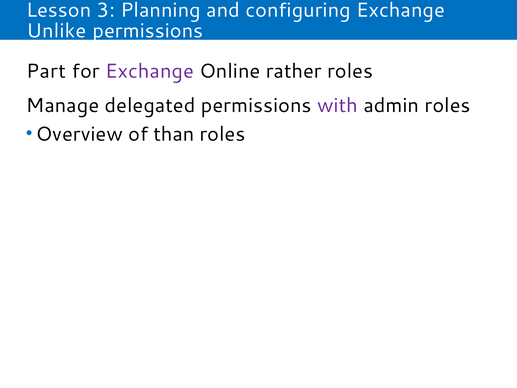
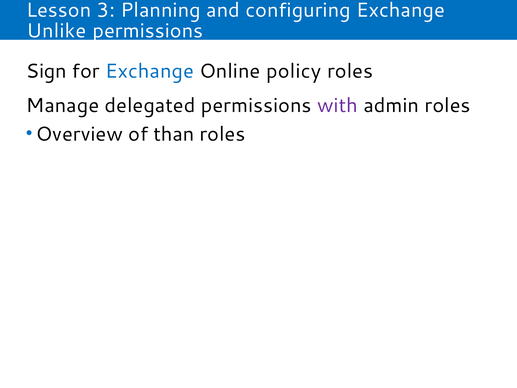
Part: Part -> Sign (46, 71)
Exchange colour: purple -> blue (150, 71)
rather: rather -> policy (294, 71)
